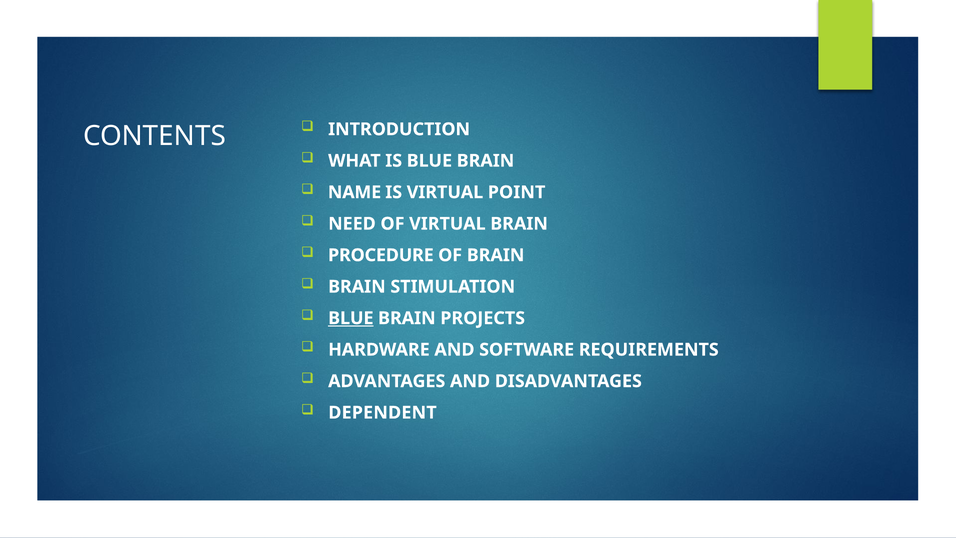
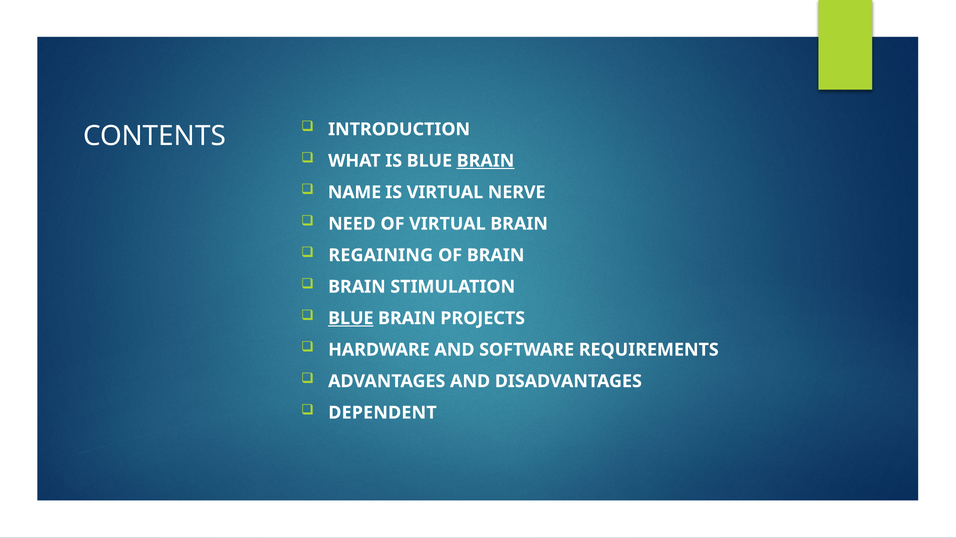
BRAIN underline: none -> present (486, 161)
POINT: POINT -> NERVE (517, 192)
PROCEDURE: PROCEDURE -> REGAINING (381, 255)
